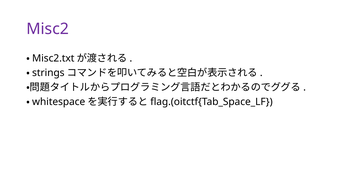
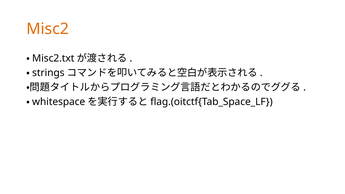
Misc2 colour: purple -> orange (48, 29)
